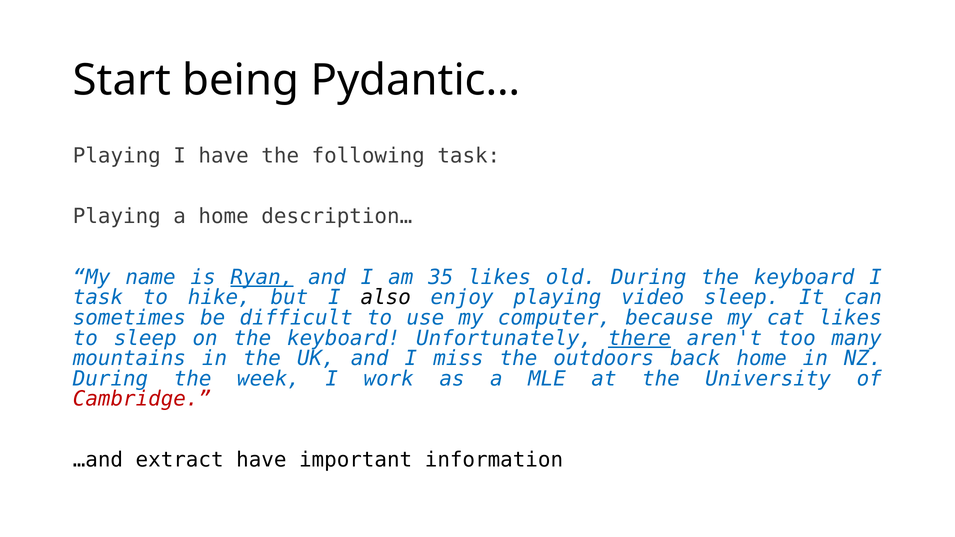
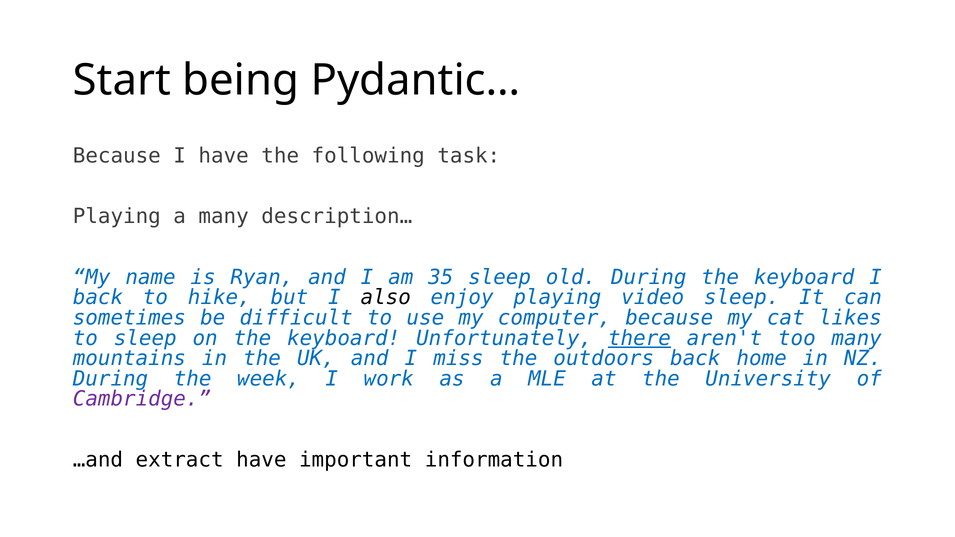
Playing: Playing -> Because (117, 156)
a home: home -> many (224, 217)
Ryan underline: present -> none (262, 277)
35 likes: likes -> sleep (500, 277)
task: task -> back (98, 298)
Cambridge colour: red -> purple (142, 399)
